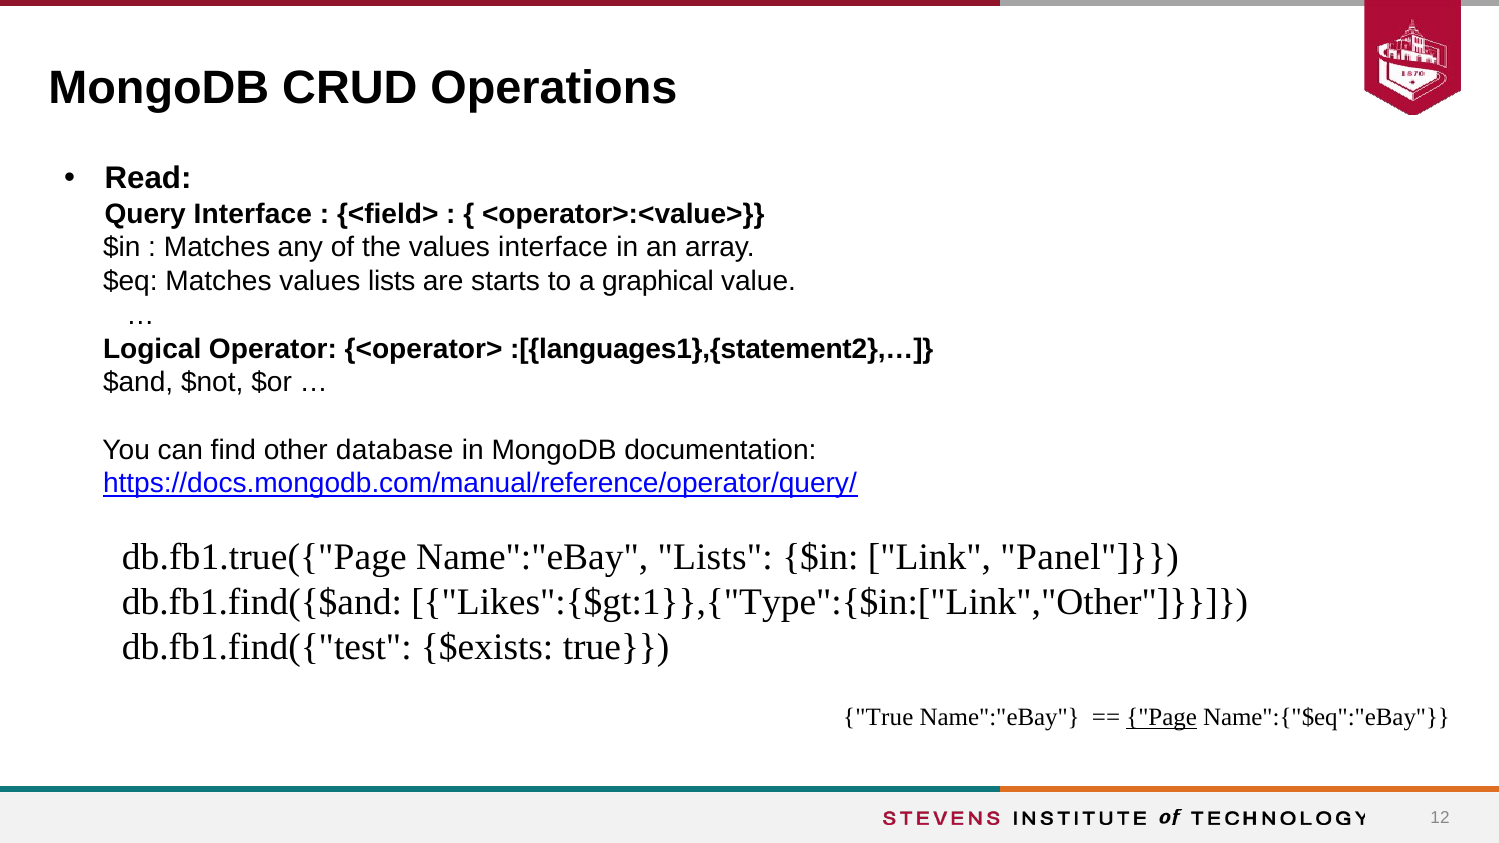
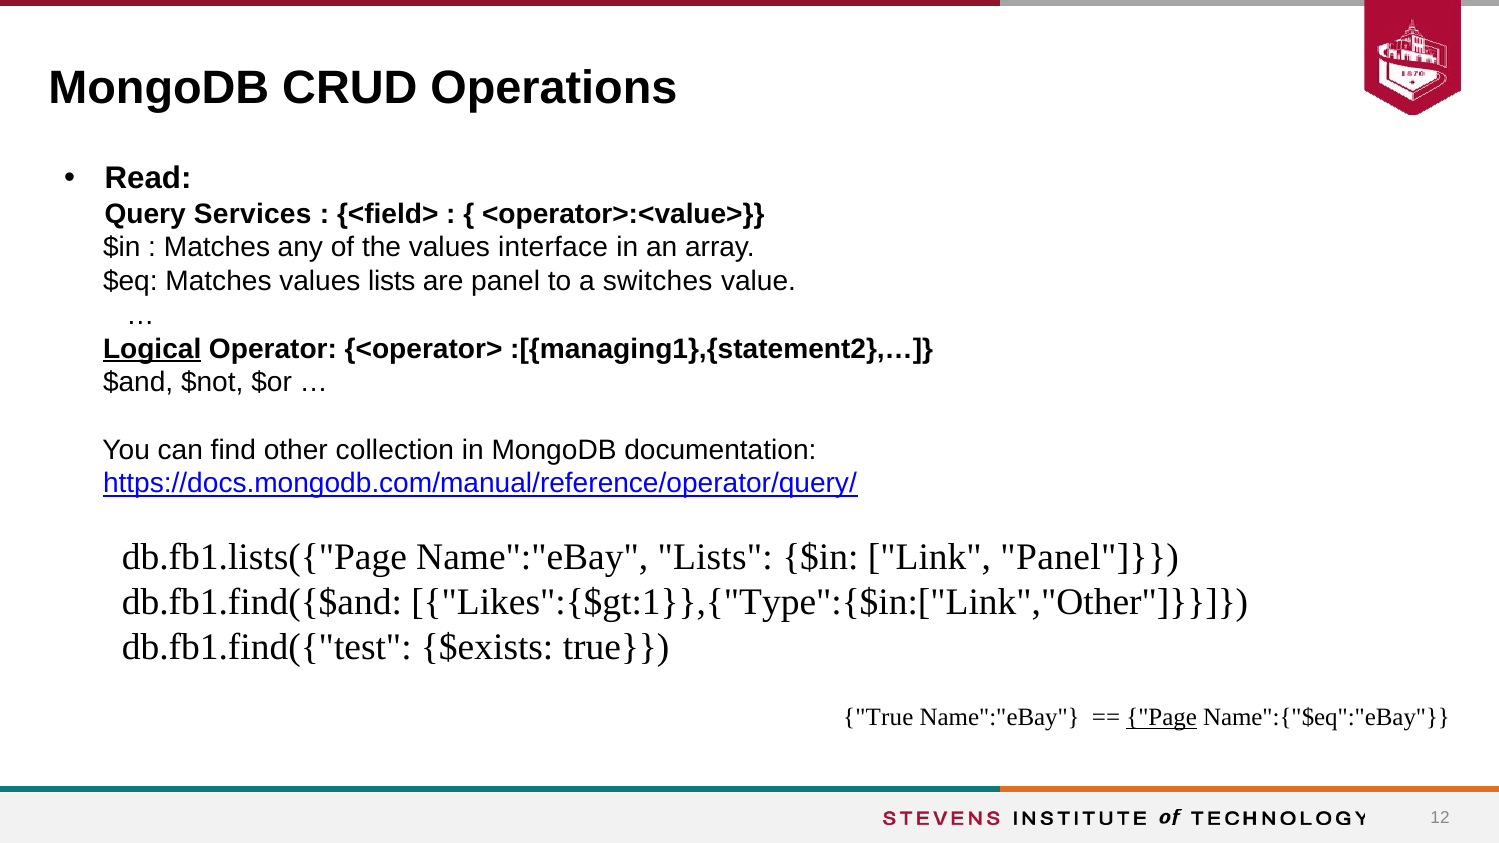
Query Interface: Interface -> Services (253, 214)
are starts: starts -> panel (506, 281)
graphical: graphical -> switches (658, 281)
Logical underline: none -> present (152, 349)
:[{languages1},{statement2},…: :[{languages1},{statement2},… -> :[{managing1},{statement2},… (722, 349)
database: database -> collection (395, 450)
db.fb1.true({"Page: db.fb1.true({"Page -> db.fb1.lists({"Page (264, 558)
